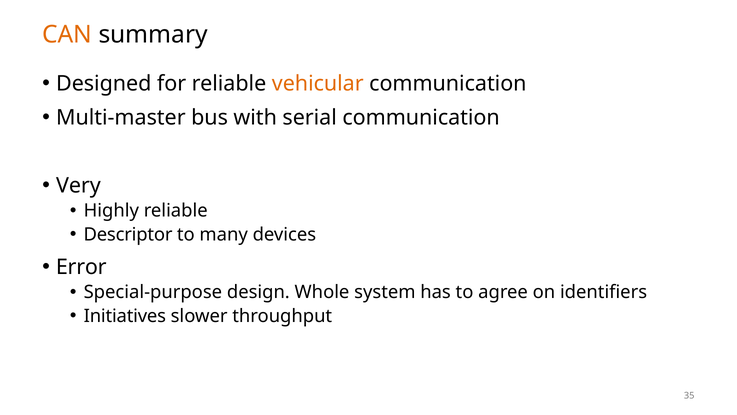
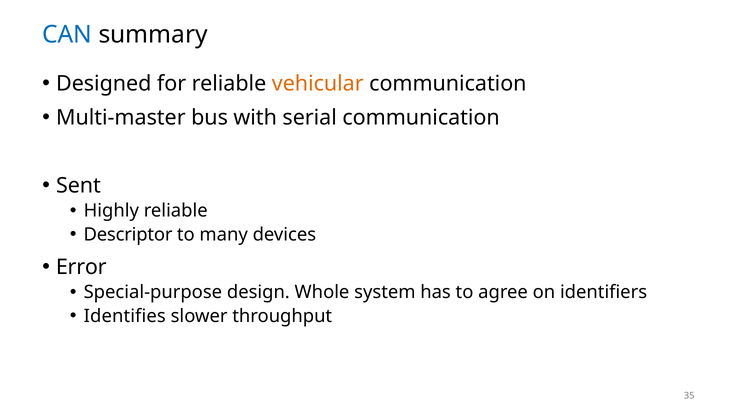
CAN colour: orange -> blue (67, 34)
Very: Very -> Sent (78, 185)
Initiatives: Initiatives -> Identifies (125, 316)
